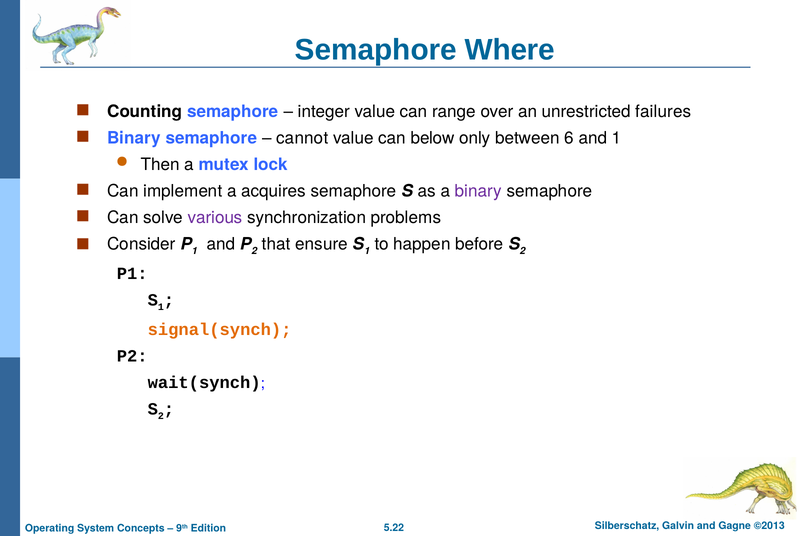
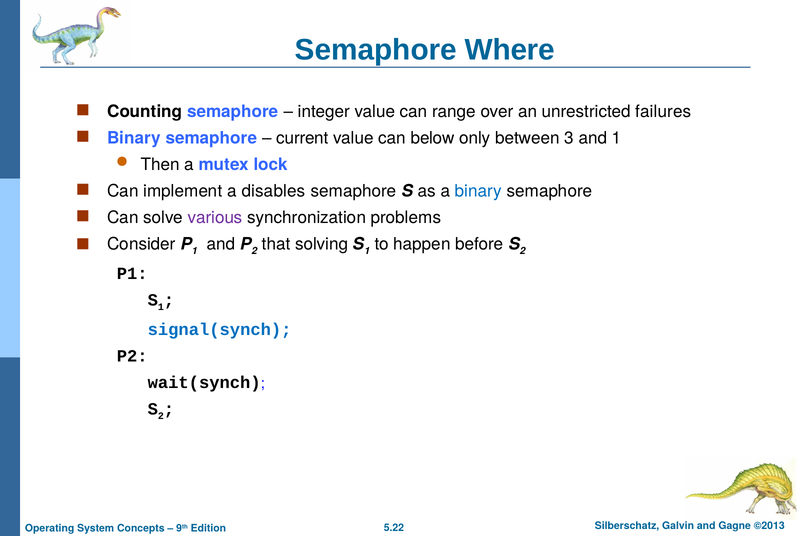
cannot: cannot -> current (302, 138)
6: 6 -> 3 (569, 138)
acquires: acquires -> disables (274, 191)
binary colour: purple -> blue (478, 191)
ensure: ensure -> solving (322, 244)
signal(synch colour: orange -> blue (220, 329)
